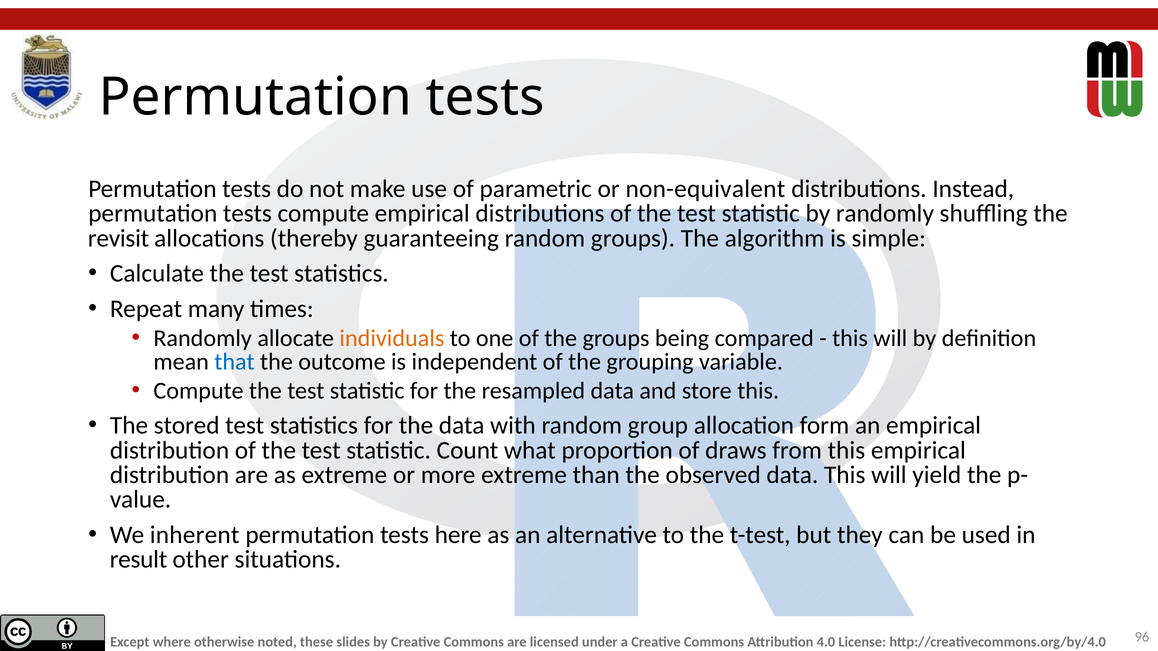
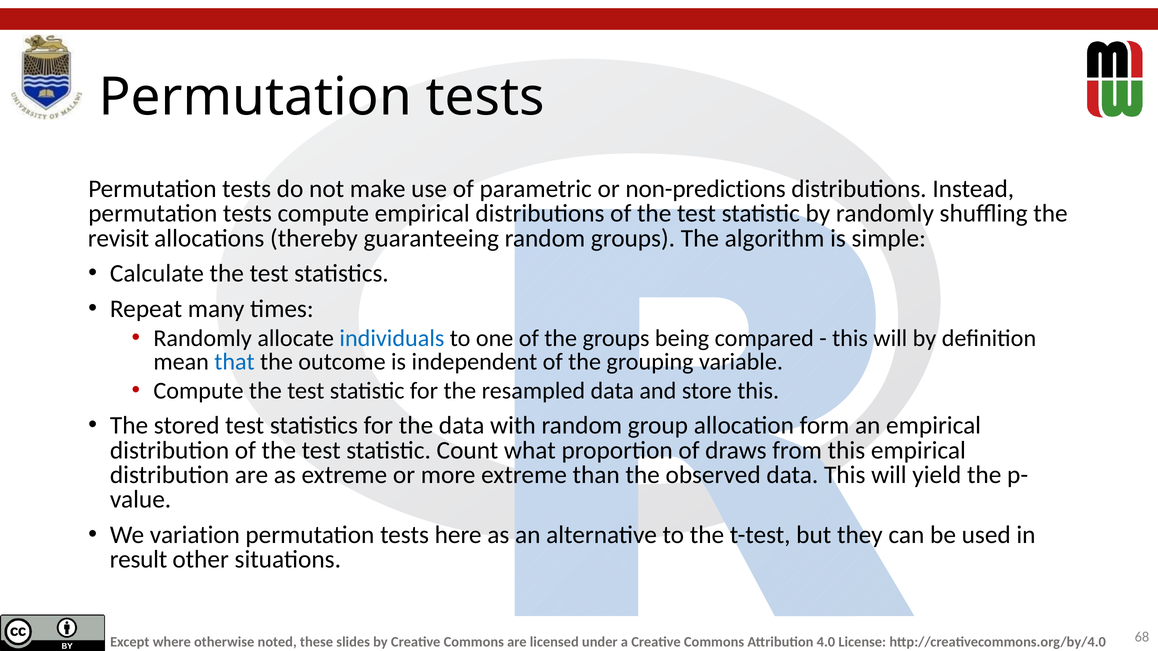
non-equivalent: non-equivalent -> non-predictions (706, 189)
individuals colour: orange -> blue (392, 339)
inherent: inherent -> variation (195, 535)
96: 96 -> 68 (1142, 637)
